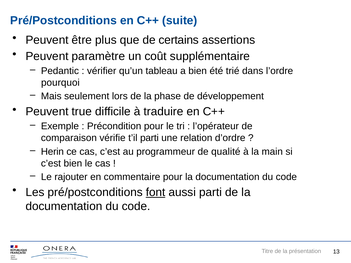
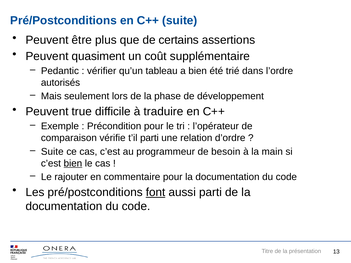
paramètre: paramètre -> quasiment (98, 56)
pourquoi: pourquoi -> autorisés (60, 83)
Herin: Herin -> Suite (52, 152)
qualité: qualité -> besoin (226, 152)
bien underline: none -> present (73, 163)
